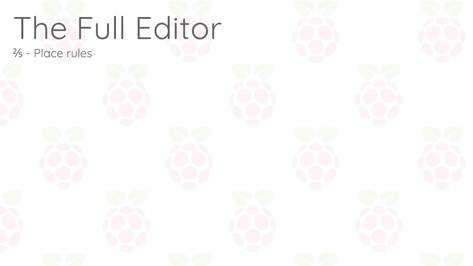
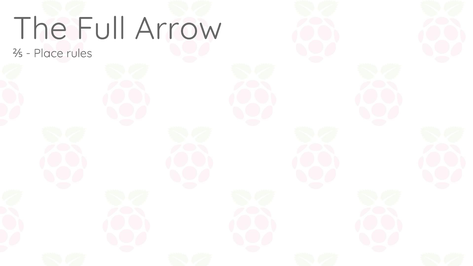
Editor: Editor -> Arrow (178, 29)
